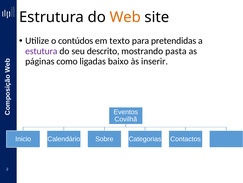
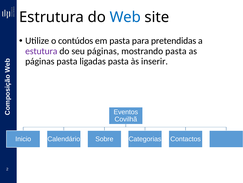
Web colour: orange -> blue (125, 17)
em texto: texto -> pasta (120, 41)
seu descrito: descrito -> páginas (103, 51)
páginas como: como -> pasta (67, 61)
ligadas baixo: baixo -> pasta (118, 61)
